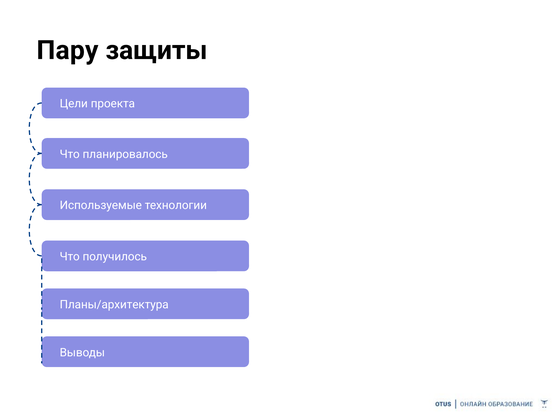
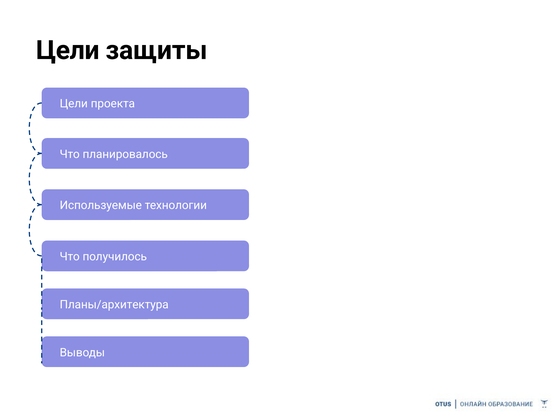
Пару: Пару -> Цели (68, 50)
